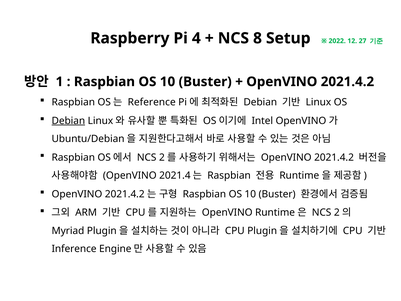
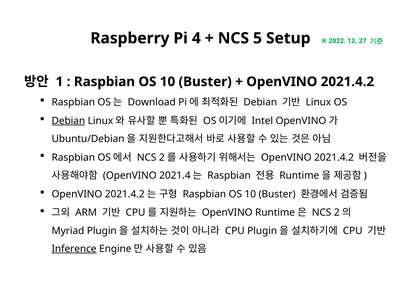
8: 8 -> 5 (257, 38)
Reference: Reference -> Download (152, 102)
Inference underline: none -> present (74, 249)
